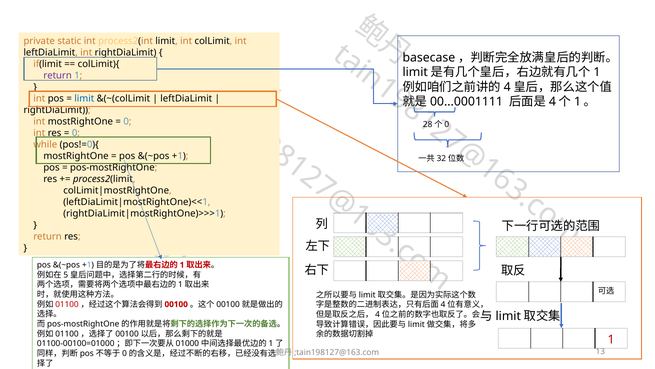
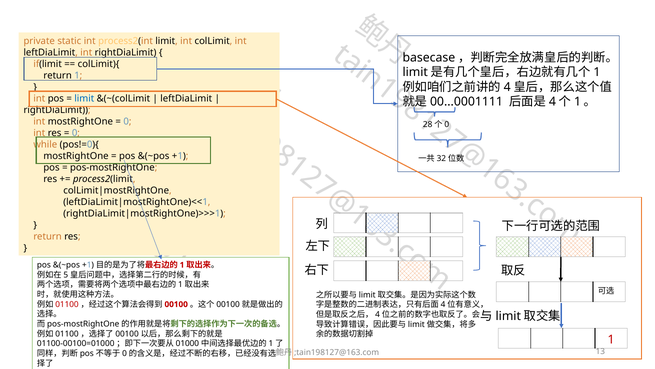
return colour: purple -> black (58, 76)
